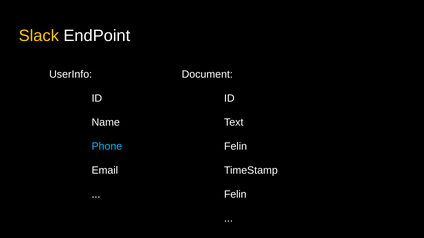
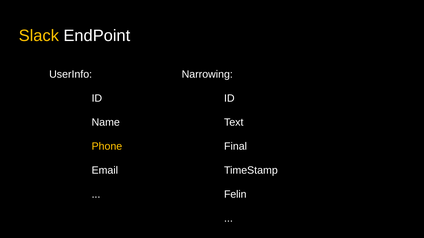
Document: Document -> Narrowing (207, 75)
Phone colour: light blue -> yellow (107, 147)
Felin: Felin -> Final (236, 147)
